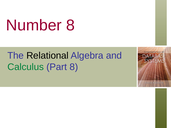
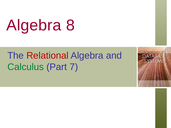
Number: Number -> Algebra (34, 25)
Relational colour: black -> red (47, 56)
Part 8: 8 -> 7 (74, 67)
